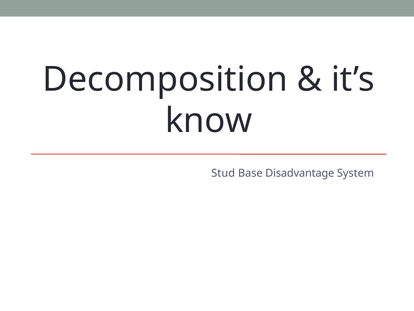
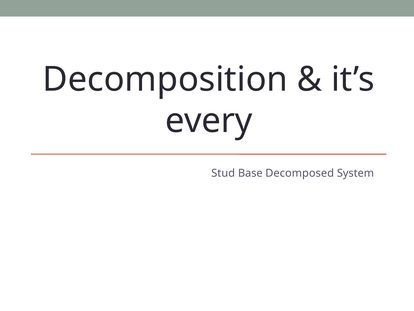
know: know -> every (209, 121)
Disadvantage: Disadvantage -> Decomposed (300, 173)
